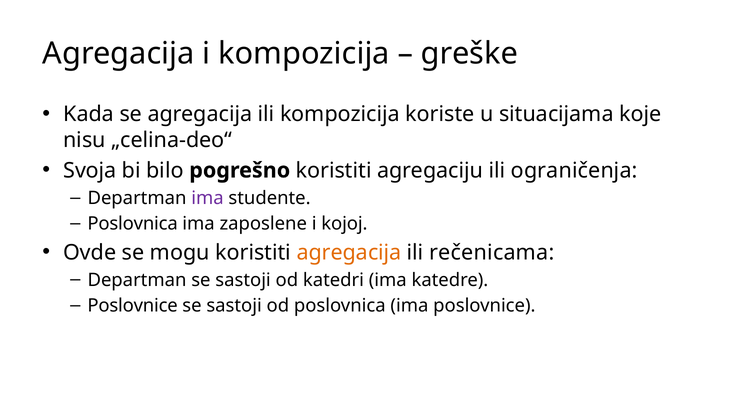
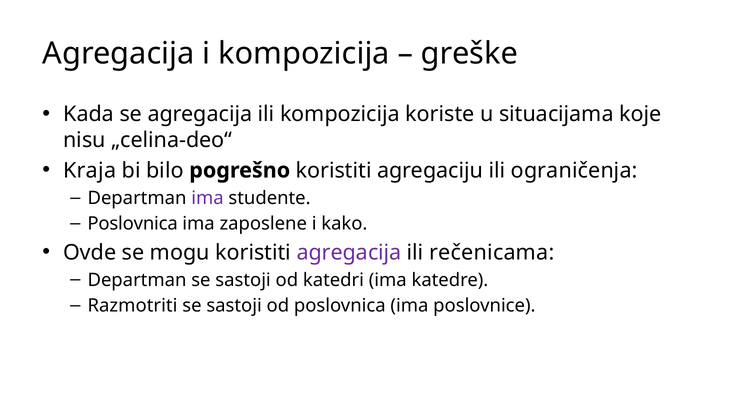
Svoja: Svoja -> Kraja (90, 170)
kojoj: kojoj -> kako (344, 224)
agregacija colour: orange -> purple (349, 252)
Poslovnice: Poslovnice -> Razmotriti (132, 306)
